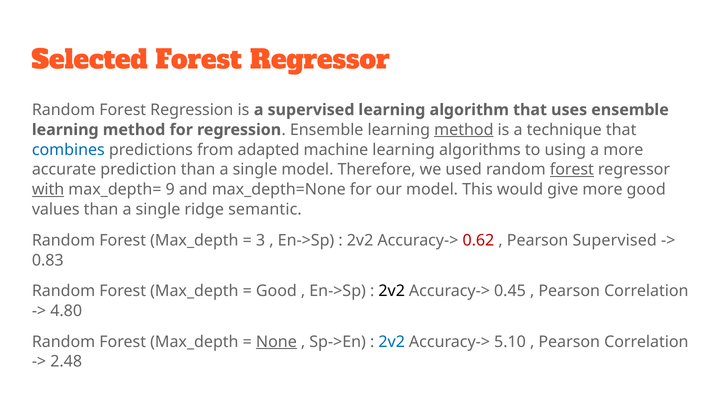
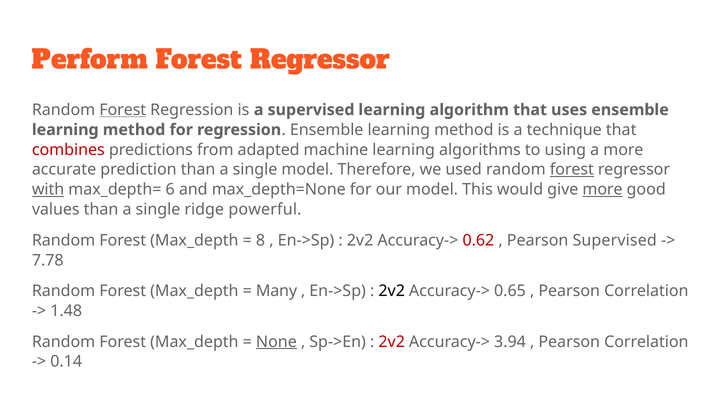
Selected: Selected -> Perform (90, 60)
Forest underline: none -> present (123, 110)
method underline: present -> none (464, 130)
combines colour: blue -> red (68, 150)
9: 9 -> 6 (170, 189)
more underline: none -> present (603, 189)
semantic: semantic -> powerful (265, 209)
3: 3 -> 8 (261, 240)
0.83: 0.83 -> 7.78 (48, 260)
Good: Good -> Many (276, 291)
0.45: 0.45 -> 0.65 (510, 291)
4.80: 4.80 -> 1.48 (66, 311)
2v2 colour: blue -> red (392, 341)
5.10: 5.10 -> 3.94 (510, 341)
2.48: 2.48 -> 0.14 (66, 361)
